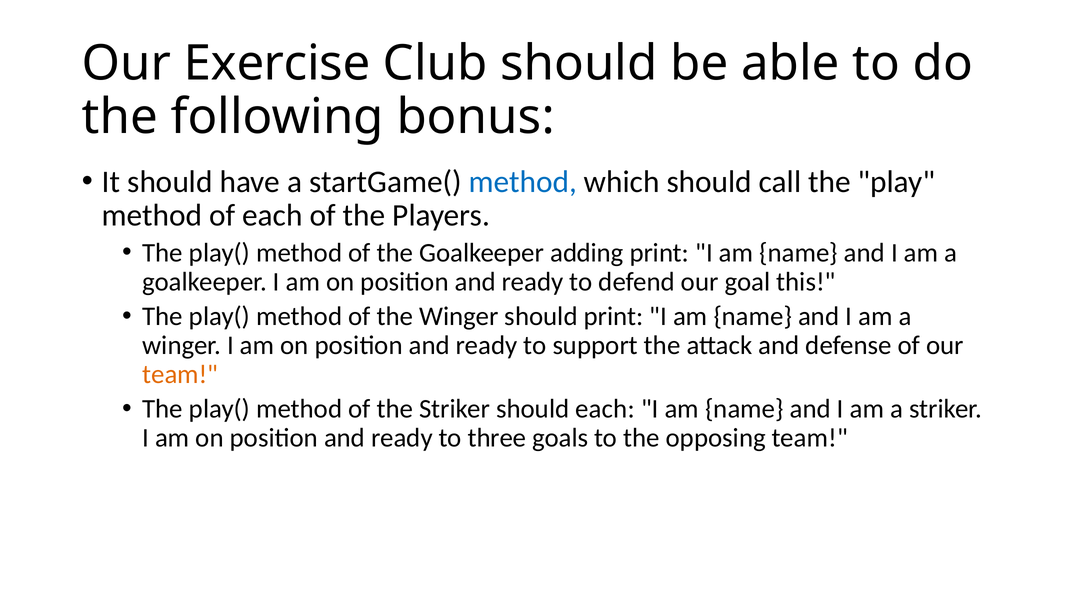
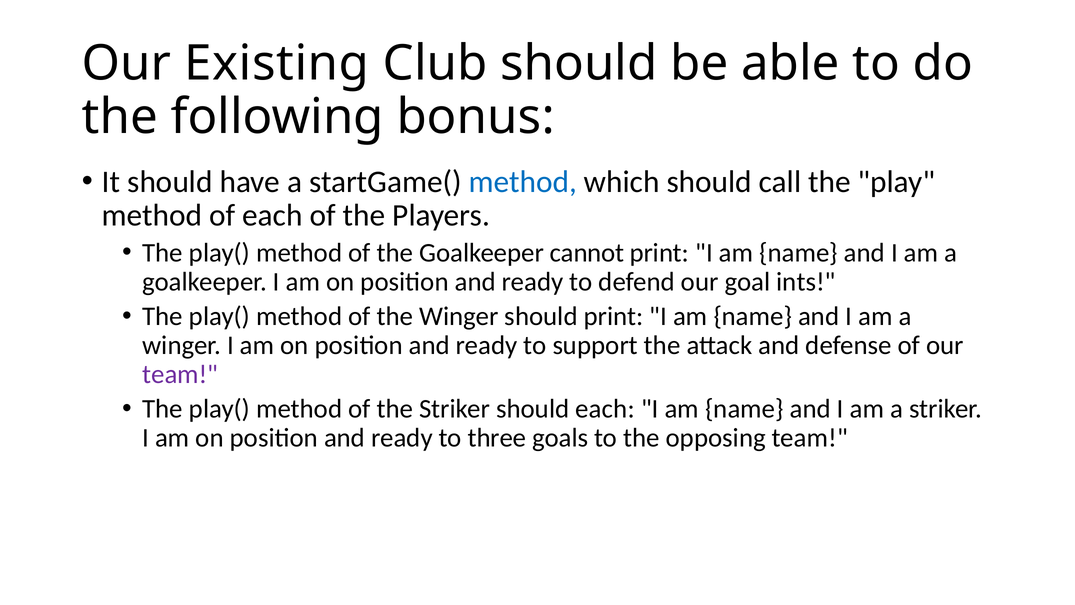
Exercise: Exercise -> Existing (277, 64)
adding: adding -> cannot (587, 252)
this: this -> ints (806, 282)
team colour: orange -> purple (180, 374)
